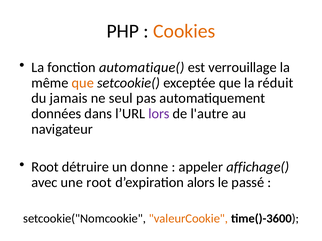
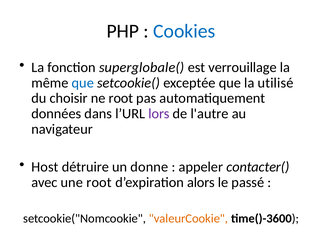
Cookies colour: orange -> blue (184, 31)
automatique(: automatique( -> superglobale( (142, 68)
que colour: orange -> blue (83, 83)
réduit: réduit -> utilisé (276, 83)
jamais: jamais -> choisir (69, 98)
ne seul: seul -> root (121, 98)
Root: Root -> Host (45, 167)
affichage(: affichage( -> contacter( (258, 167)
